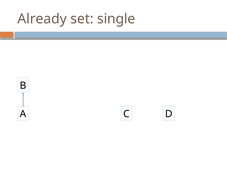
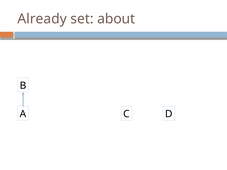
single: single -> about (116, 19)
